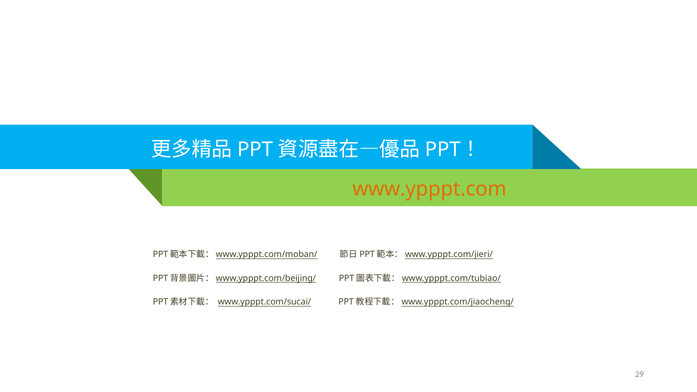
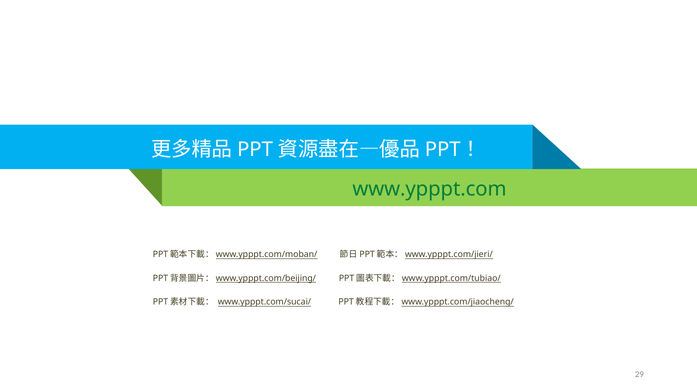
www.ypppt.com colour: orange -> green (429, 189)
